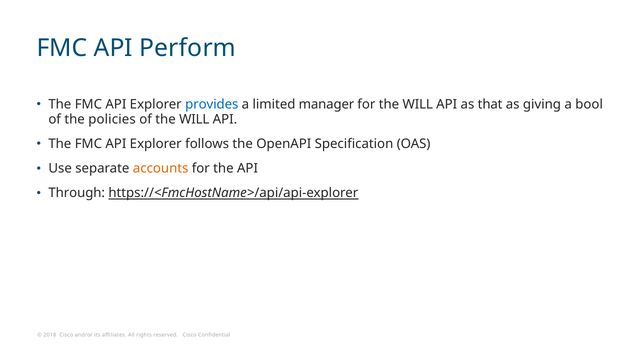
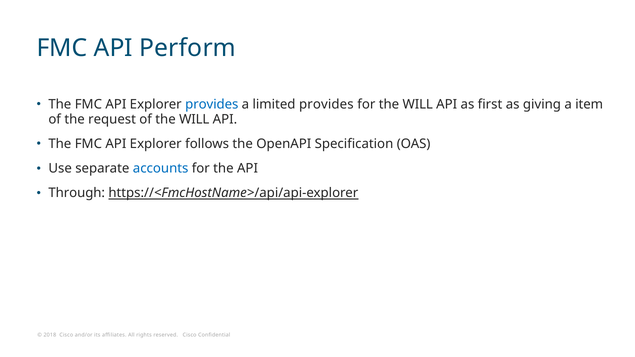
limited manager: manager -> provides (326, 104)
that: that -> first (490, 104)
bool: bool -> item (589, 104)
policies: policies -> request (112, 120)
accounts colour: orange -> blue (161, 169)
